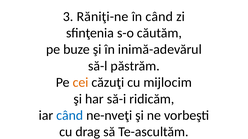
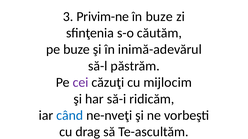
Răniţi-ne: Răniţi-ne -> Privim-ne (103, 17)
în când: când -> buze (159, 17)
cei colour: orange -> purple (81, 83)
